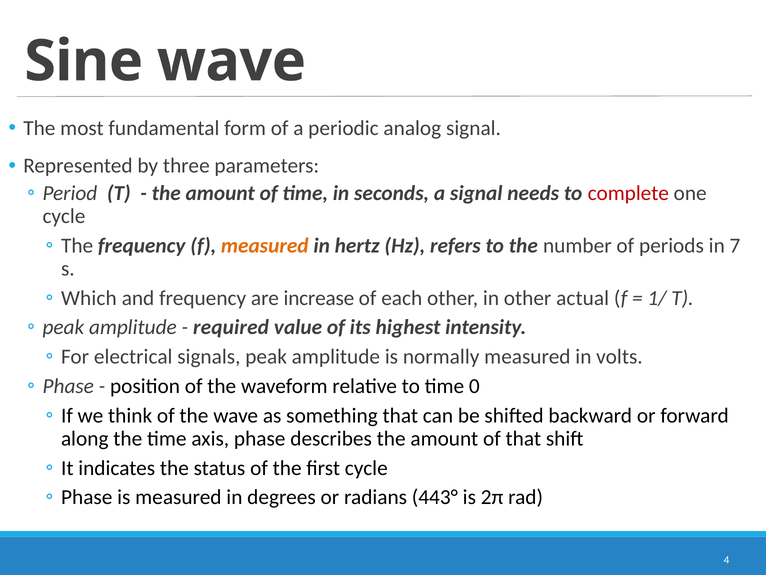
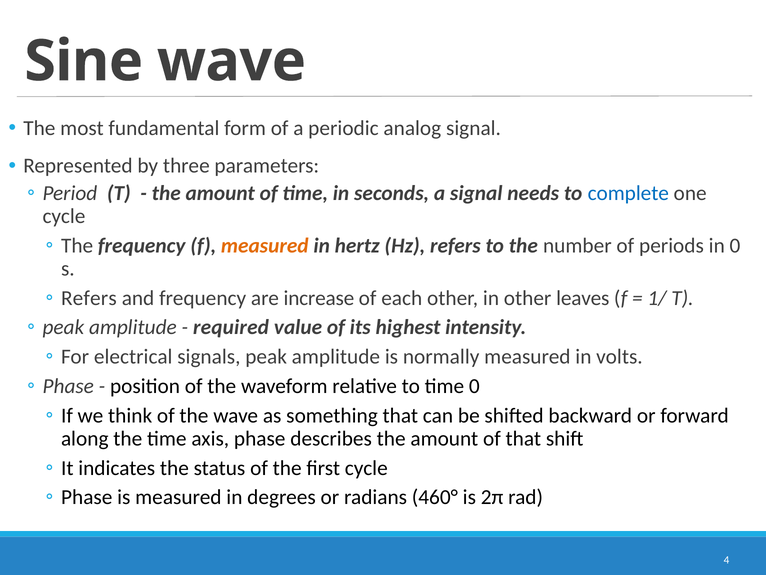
complete colour: red -> blue (628, 193)
in 7: 7 -> 0 (735, 245)
Which: Which -> Refers (89, 298)
actual: actual -> leaves (583, 298)
443°: 443° -> 460° (435, 497)
